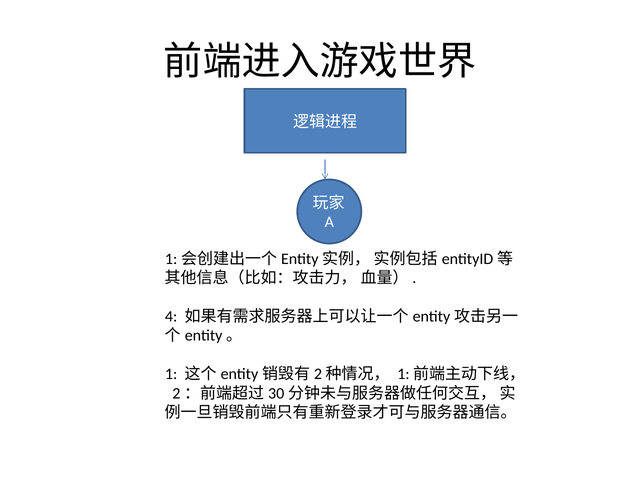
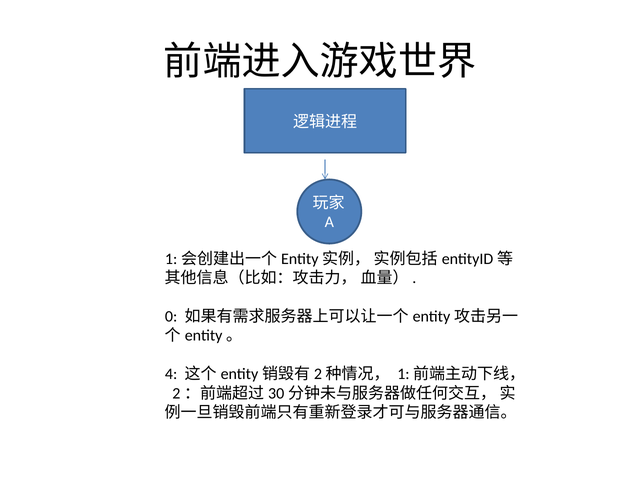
4: 4 -> 0 (171, 316)
1: 1 -> 4 (171, 374)
